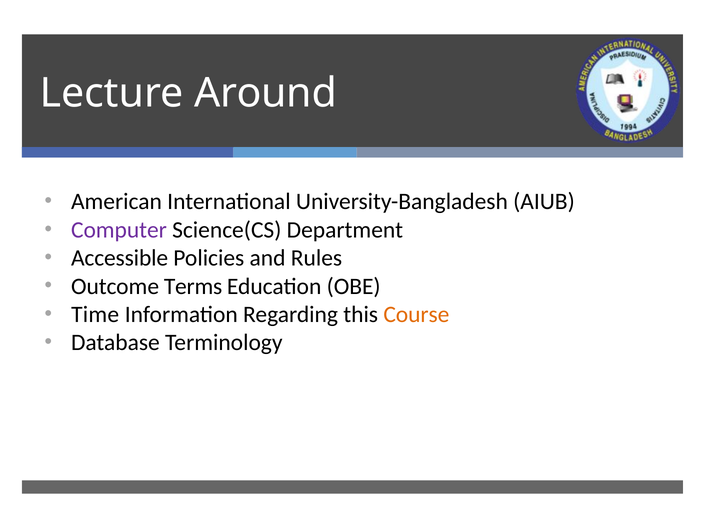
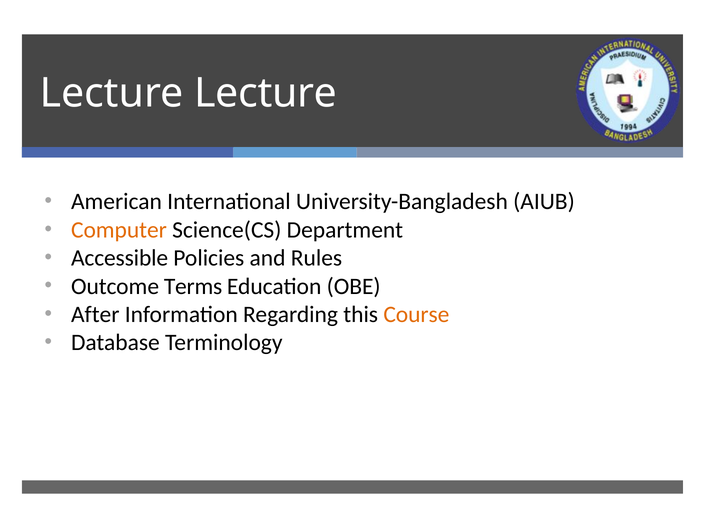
Lecture Around: Around -> Lecture (266, 93)
Computer colour: purple -> orange (119, 230)
Time: Time -> After (95, 314)
